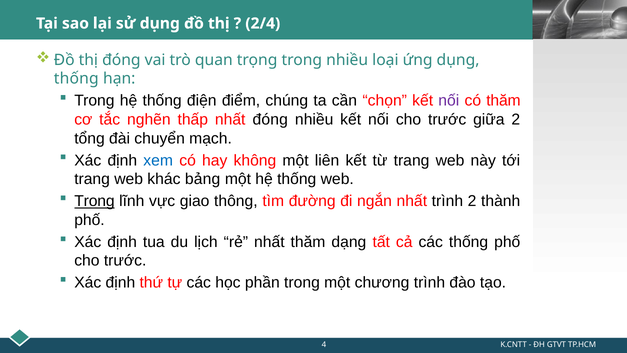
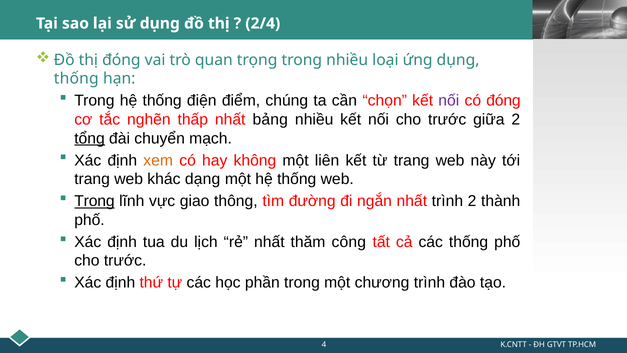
có thăm: thăm -> đóng (503, 101)
nhất đóng: đóng -> bảng (270, 119)
tổng underline: none -> present (90, 138)
xem colour: blue -> orange (158, 160)
bảng: bảng -> dạng (203, 179)
dạng: dạng -> công (349, 242)
